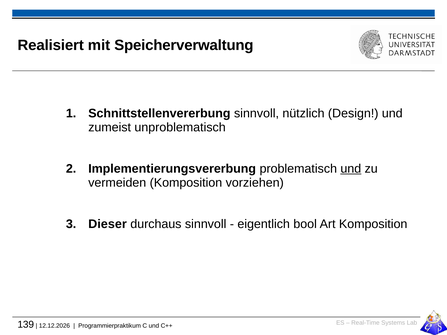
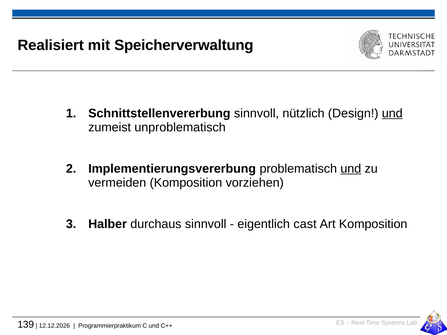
und underline: none -> present (392, 113)
Dieser: Dieser -> Halber (108, 224)
bool: bool -> cast (305, 224)
